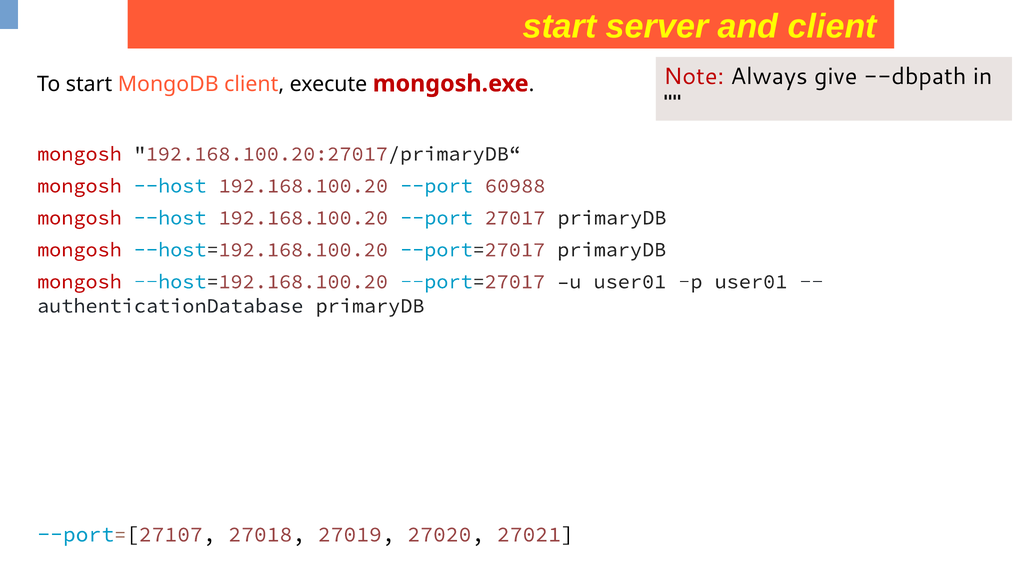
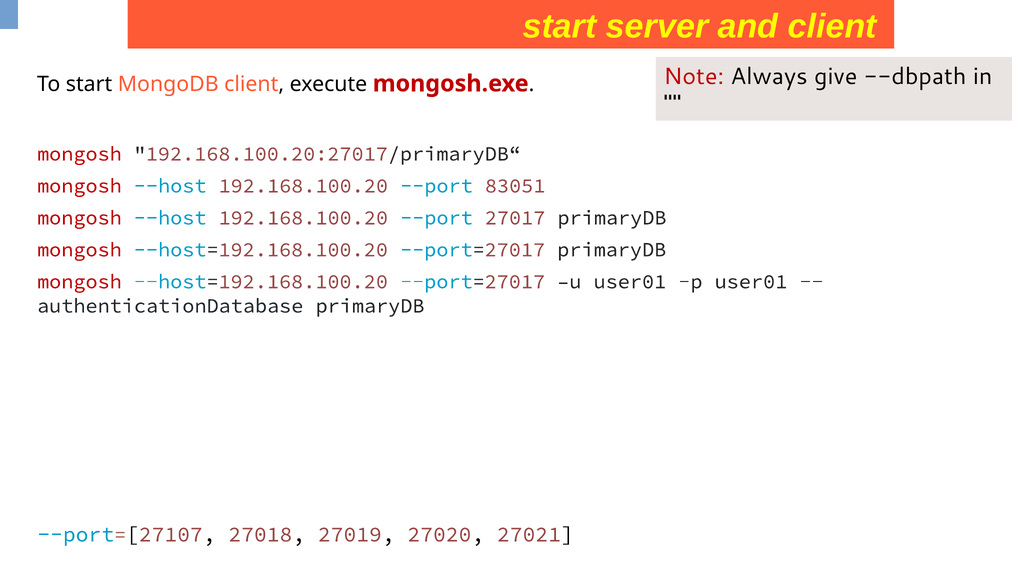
60988: 60988 -> 83051 (515, 186)
